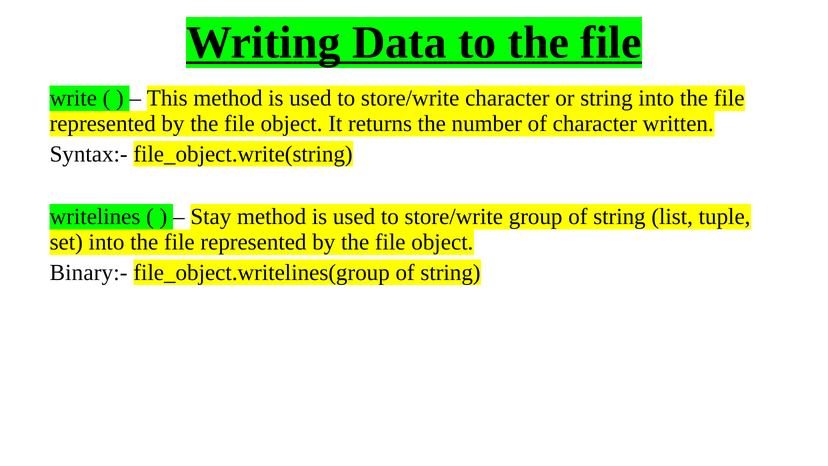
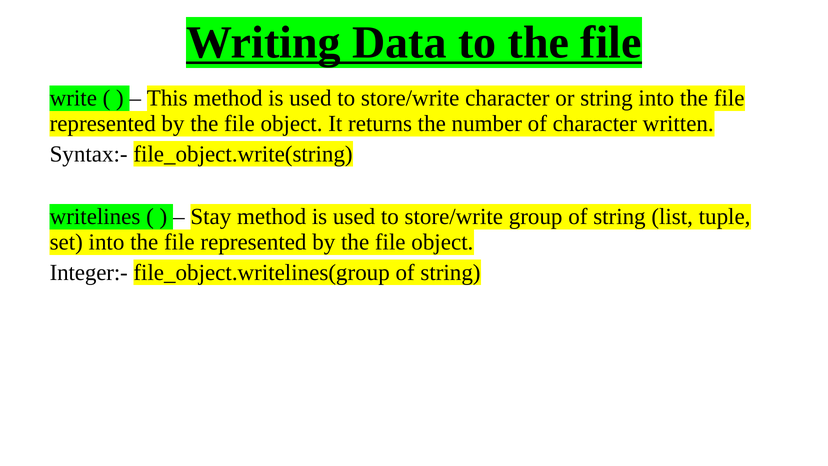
Binary:-: Binary:- -> Integer:- (89, 272)
